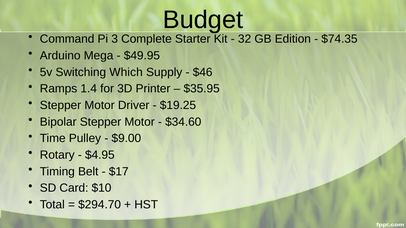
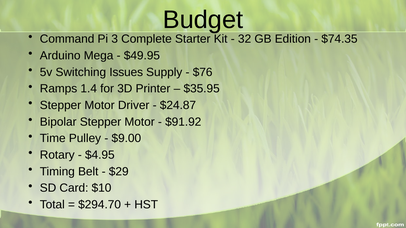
Which: Which -> Issues (126, 72)
$46: $46 -> $76 (203, 72)
$19.25: $19.25 -> $24.87 (178, 105)
$34.60: $34.60 -> $91.92 (183, 122)
$17: $17 -> $29 (119, 172)
